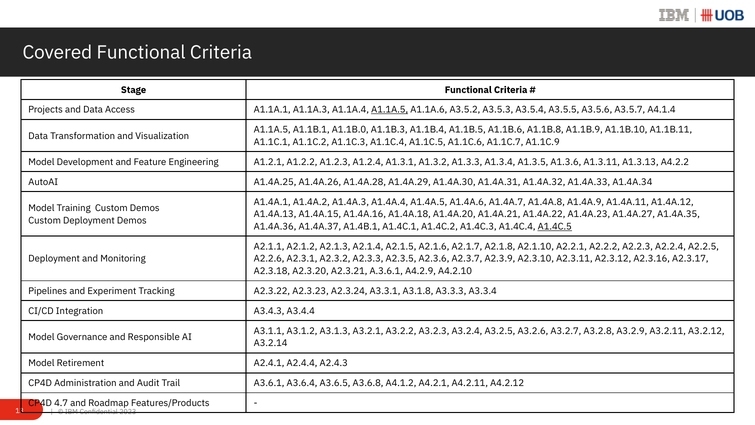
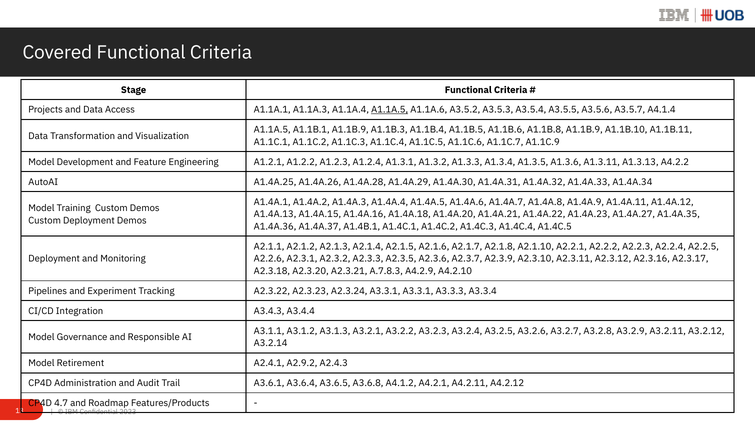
A1.1B.1 A1.1B.0: A1.1B.0 -> A1.1B.9 (350, 130)
A1.4C.5 underline: present -> none (555, 226)
A.3.6.1: A.3.6.1 -> A.7.8.3 (386, 271)
A3.3.1 A3.1.8: A3.1.8 -> A3.3.1 (418, 291)
A2.4.4: A2.4.4 -> A2.9.2 (302, 363)
